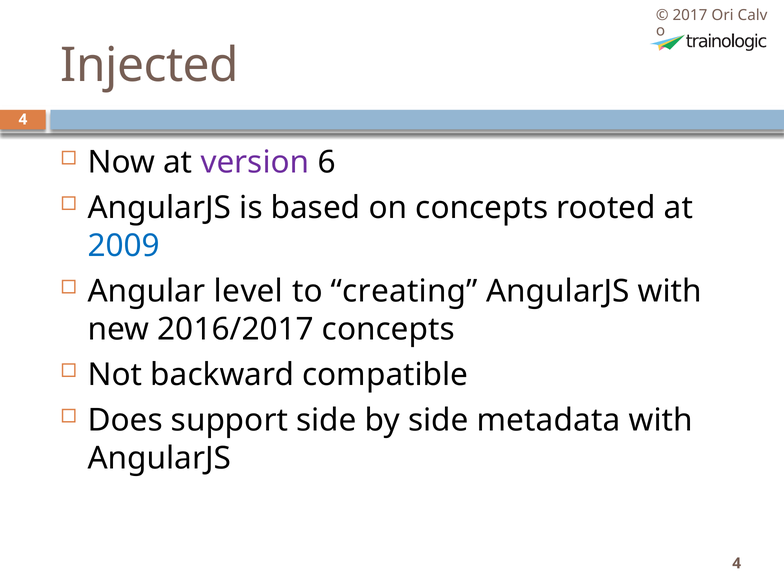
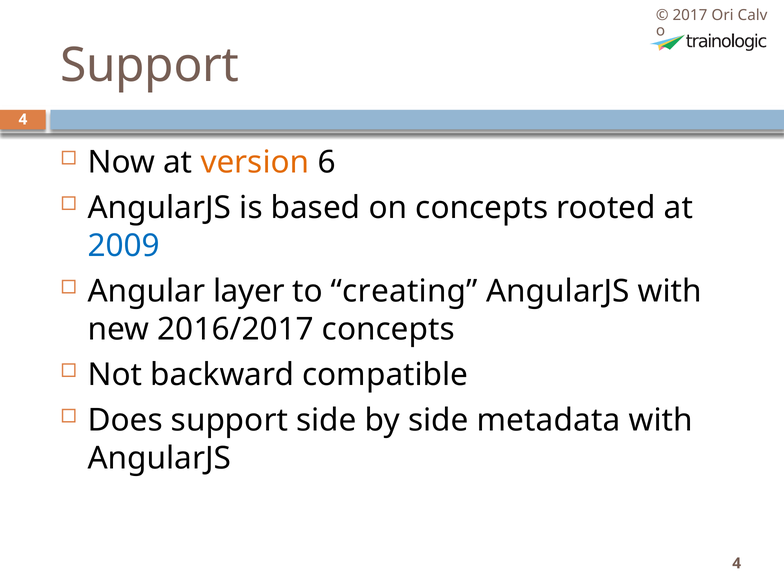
Injected: Injected -> Support (150, 65)
version colour: purple -> orange (255, 162)
level: level -> layer (249, 291)
